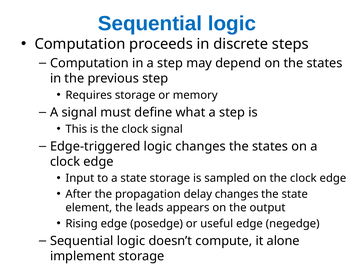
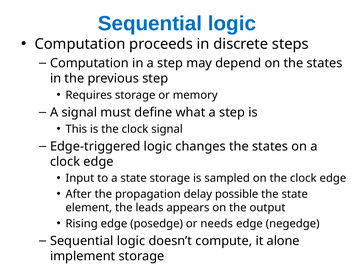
delay changes: changes -> possible (237, 195)
useful: useful -> needs (217, 224)
